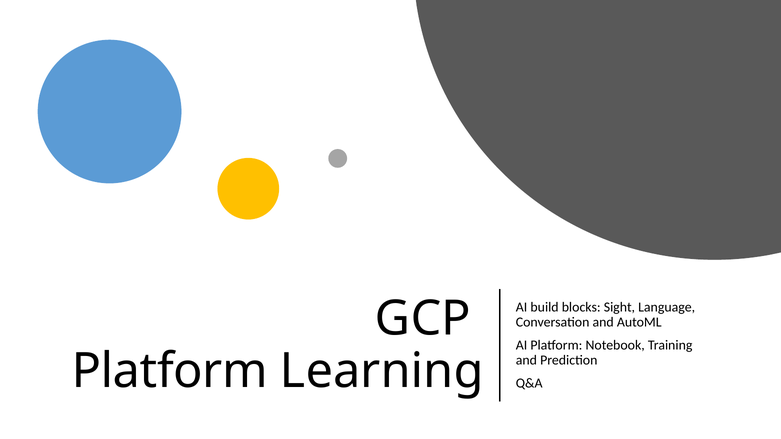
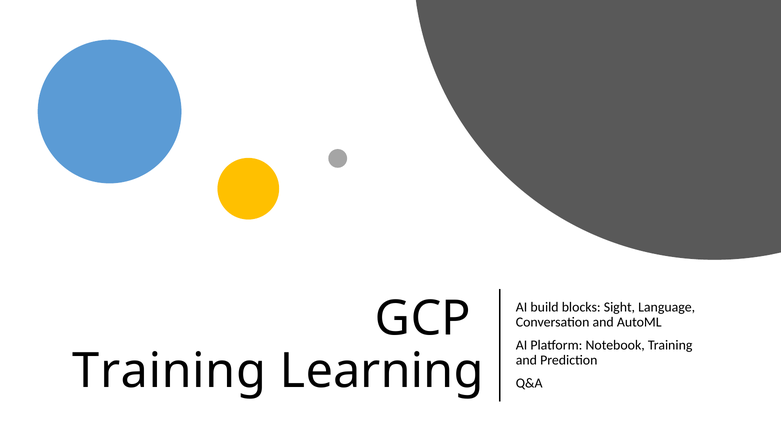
Platform: Platform -> Training (169, 372)
